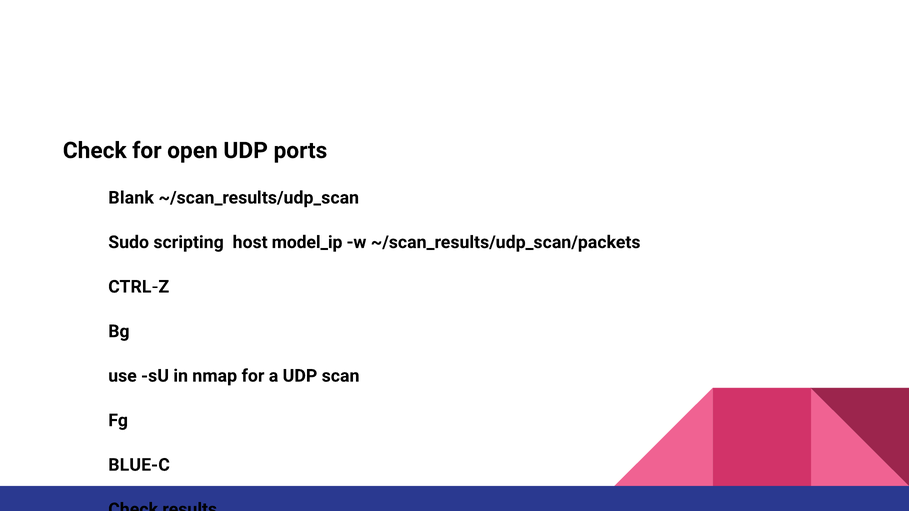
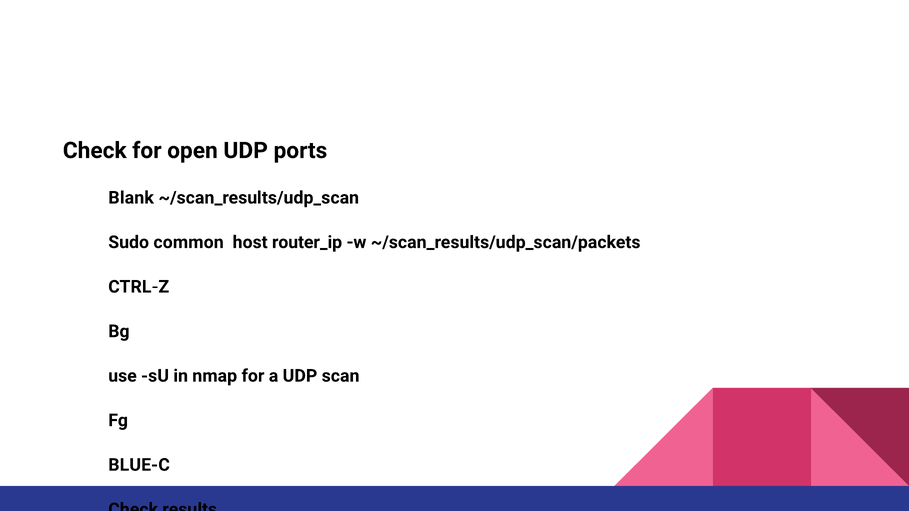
scripting: scripting -> common (189, 242)
model_ip: model_ip -> router_ip (307, 242)
